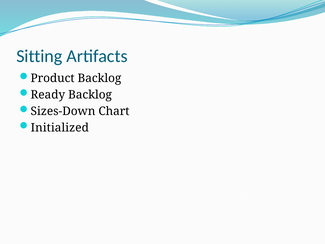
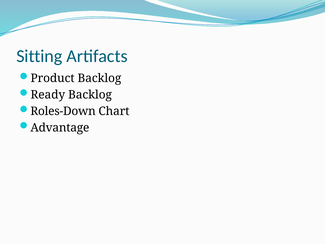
Sizes-Down: Sizes-Down -> Roles-Down (63, 111)
Initialized: Initialized -> Advantage (60, 127)
